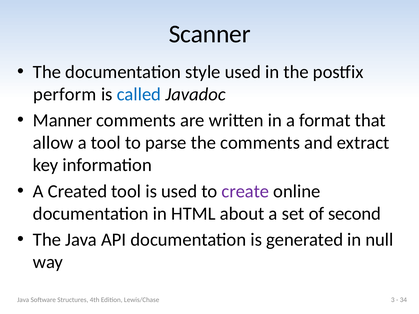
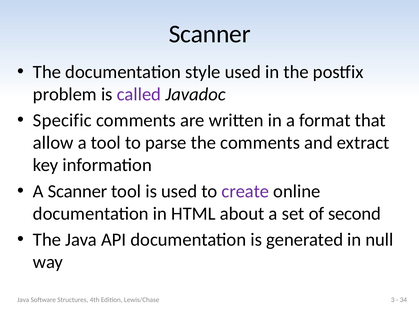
perform: perform -> problem (65, 94)
called colour: blue -> purple (139, 94)
Manner: Manner -> Specific (62, 121)
A Created: Created -> Scanner (78, 191)
